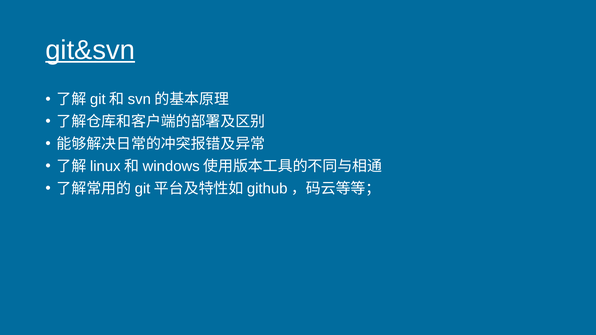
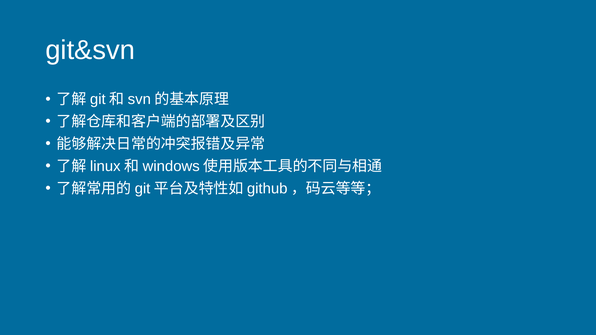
git&svn underline: present -> none (90, 50)
